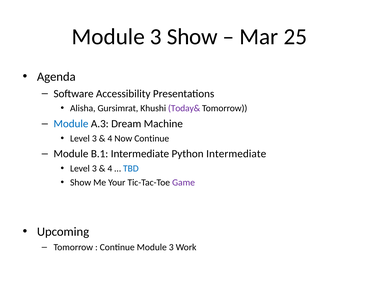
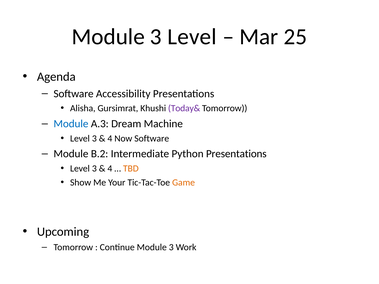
3 Show: Show -> Level (192, 37)
Now Continue: Continue -> Software (152, 139)
B.1: B.1 -> B.2 (100, 154)
Python Intermediate: Intermediate -> Presentations (236, 154)
TBD colour: blue -> orange (131, 169)
Game colour: purple -> orange (184, 183)
